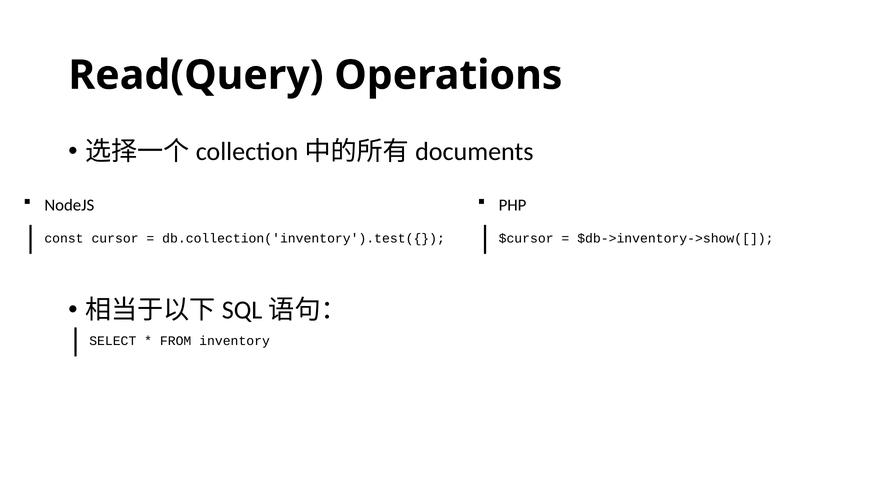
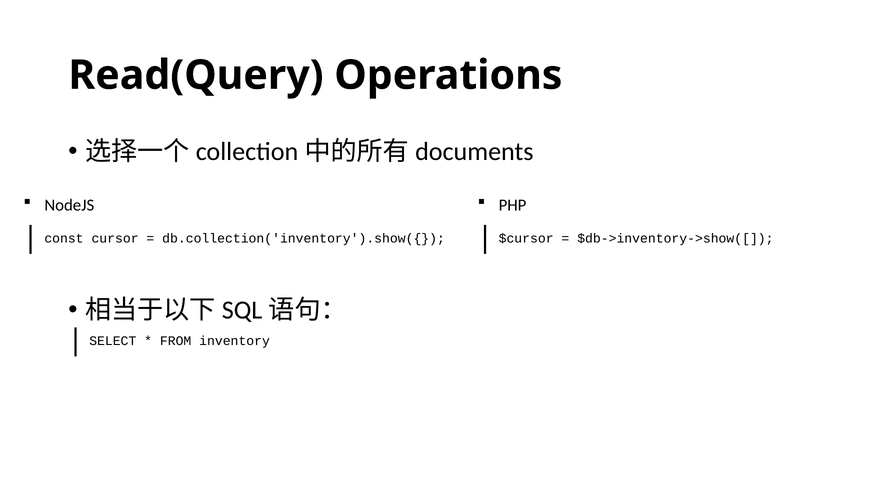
db.collection('inventory').test({: db.collection('inventory').test({ -> db.collection('inventory').show({ (304, 238)
